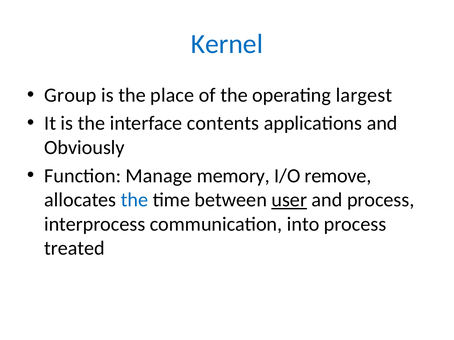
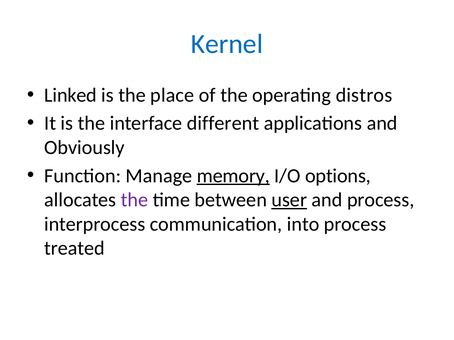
Group: Group -> Linked (71, 95)
largest: largest -> distros (364, 95)
contents: contents -> different (223, 123)
memory underline: none -> present (233, 176)
remove: remove -> options (338, 176)
the colour: blue -> purple (134, 200)
